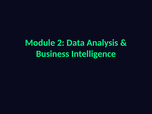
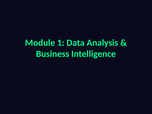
2: 2 -> 1 (61, 43)
